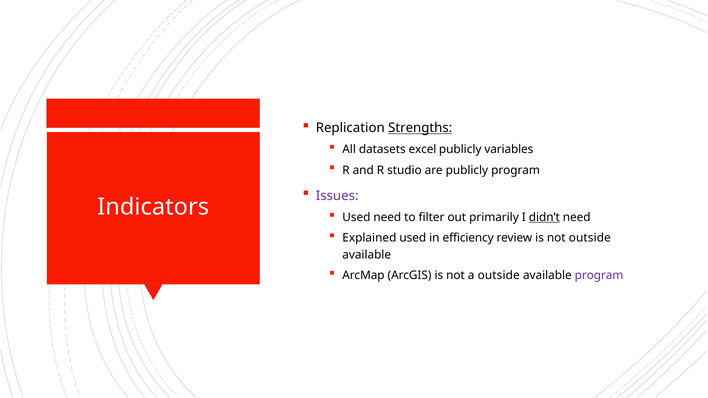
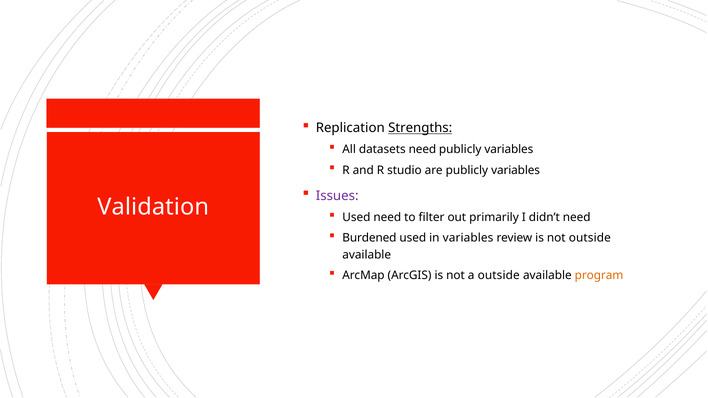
datasets excel: excel -> need (422, 150)
are publicly program: program -> variables (516, 170)
Indicators: Indicators -> Validation (153, 207)
didn’t underline: present -> none (544, 217)
Explained: Explained -> Burdened (369, 238)
in efficiency: efficiency -> variables (468, 238)
program colour: purple -> orange (599, 276)
